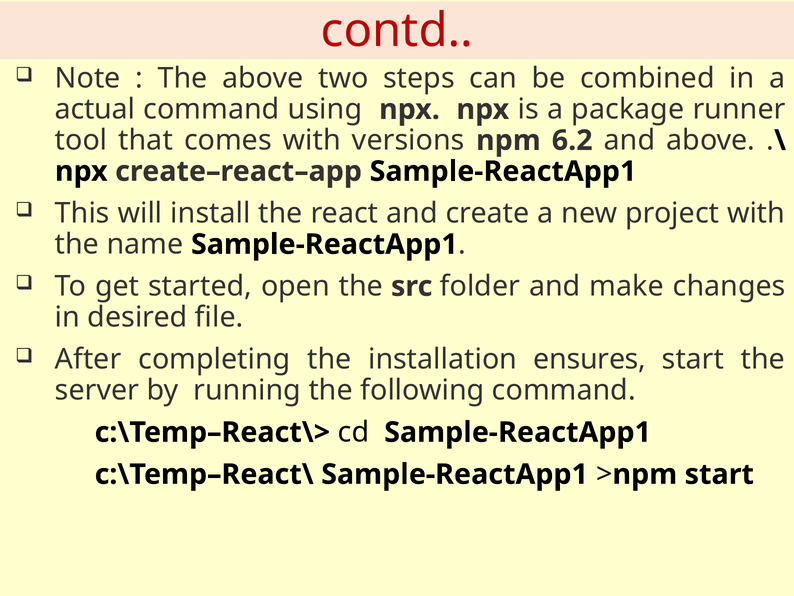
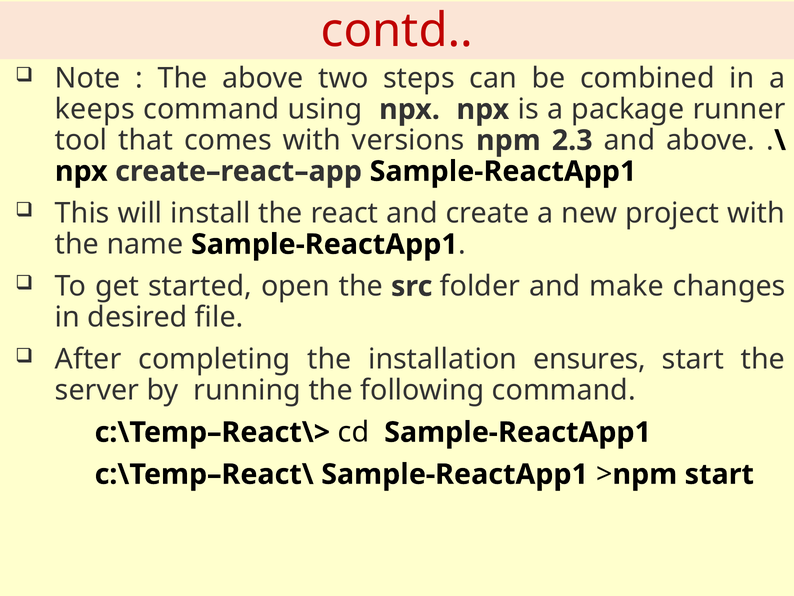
actual: actual -> keeps (95, 109)
6.2: 6.2 -> 2.3 (572, 140)
